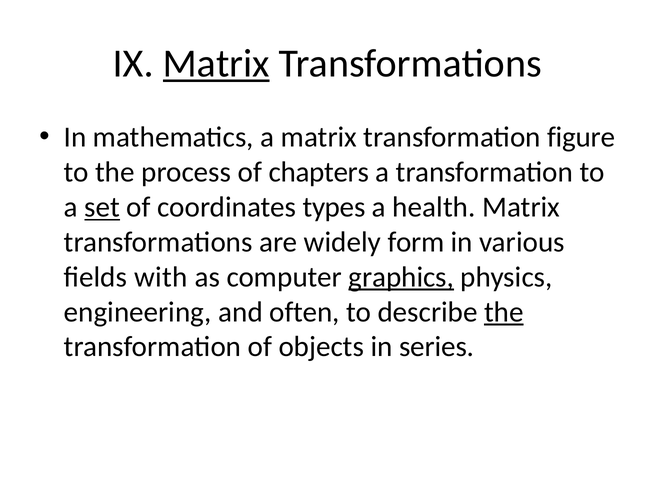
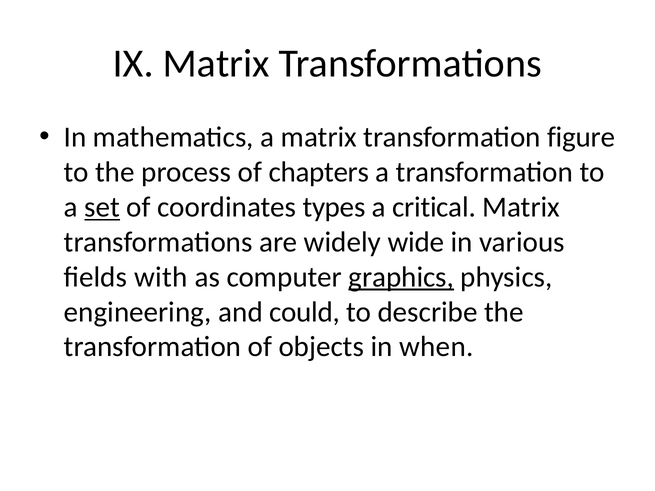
Matrix underline: present -> none (216, 63)
health: health -> critical (434, 207)
form: form -> wide (416, 242)
often: often -> could (305, 312)
the underline: present -> none (504, 312)
series: series -> when (436, 347)
